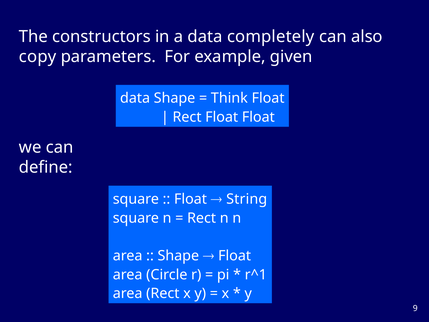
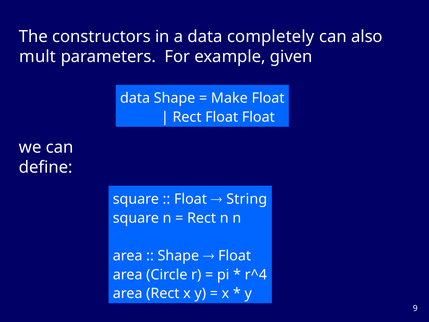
copy: copy -> mult (38, 57)
Think: Think -> Make (229, 98)
r^1: r^1 -> r^4 (256, 274)
